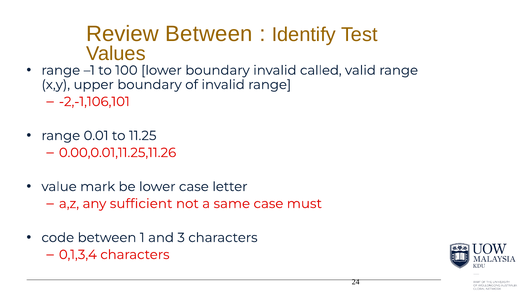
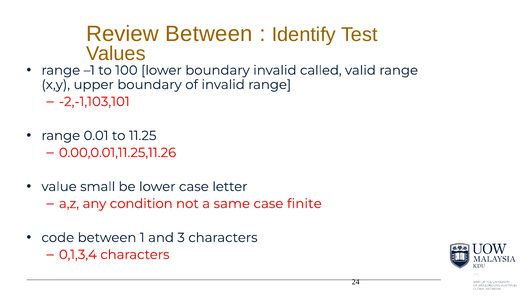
-2,-1,106,101: -2,-1,106,101 -> -2,-1,103,101 (94, 102)
mark: mark -> small (98, 186)
sufficient: sufficient -> condition (141, 203)
must: must -> finite (304, 203)
